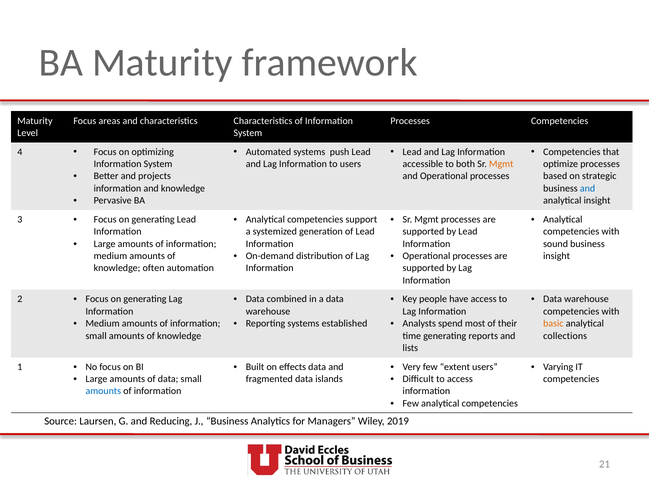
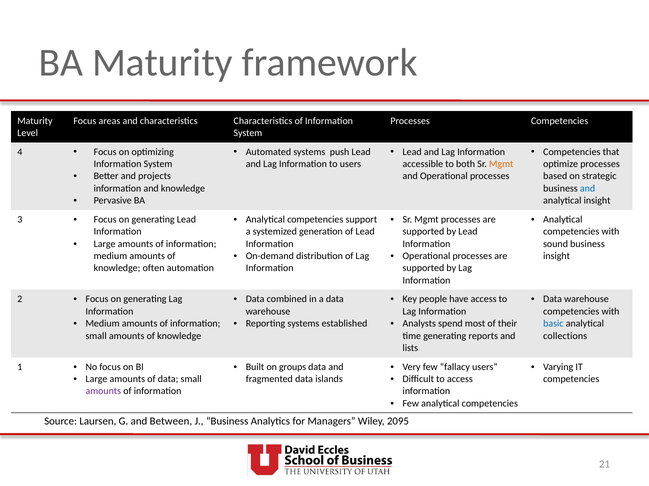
basic colour: orange -> blue (553, 324)
effects: effects -> groups (293, 367)
extent: extent -> fallacy (455, 367)
amounts colour: blue -> purple (103, 392)
Reducing: Reducing -> Between (171, 422)
2019: 2019 -> 2095 (398, 422)
